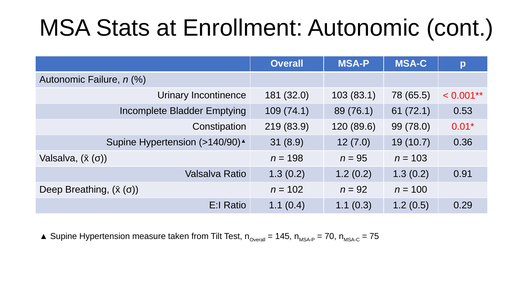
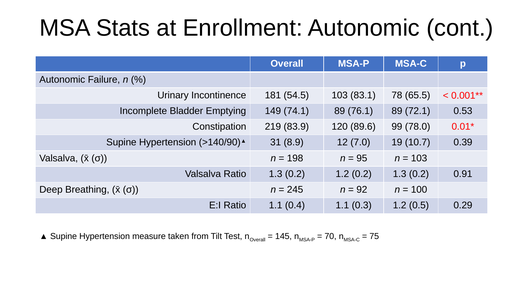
32.0: 32.0 -> 54.5 (296, 95)
109: 109 -> 149 (273, 111)
76.1 61: 61 -> 89 (397, 111)
0.36: 0.36 -> 0.39 (463, 142)
102: 102 -> 245 (295, 190)
